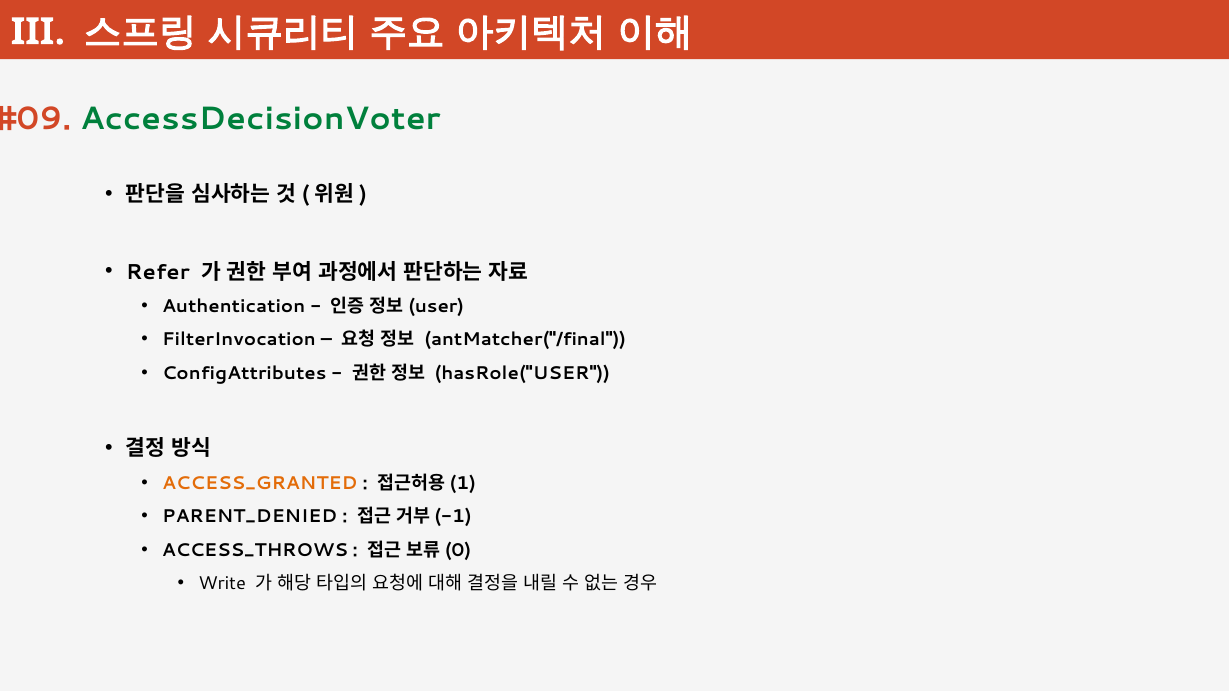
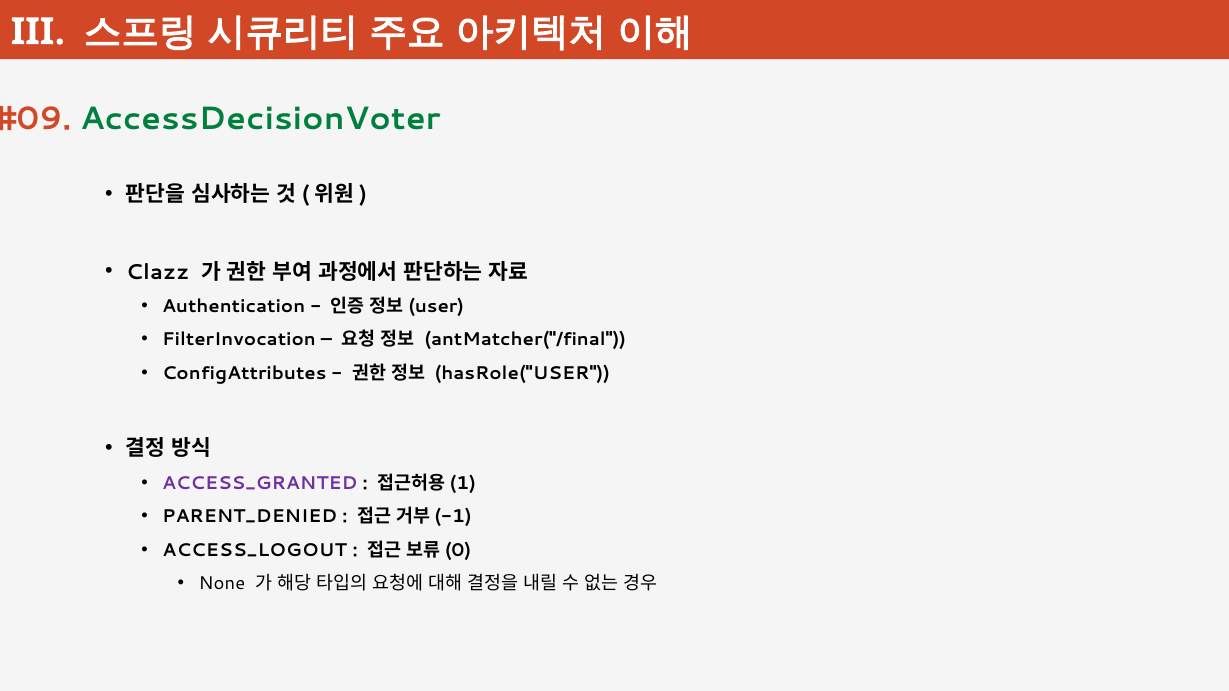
Refer: Refer -> Clazz (158, 272)
ACCESS_GRANTED colour: orange -> purple (260, 484)
ACCESS_THROWS: ACCESS_THROWS -> ACCESS_LOGOUT (255, 550)
Write: Write -> None (222, 583)
